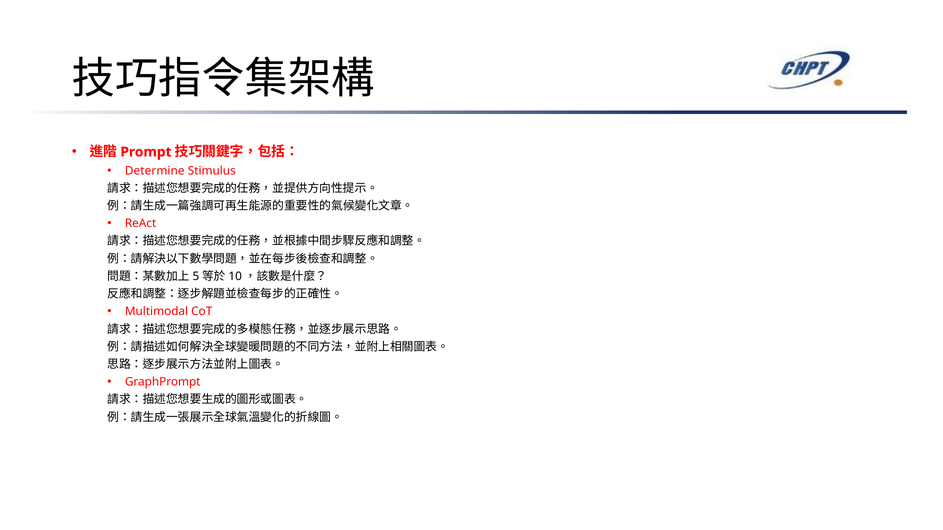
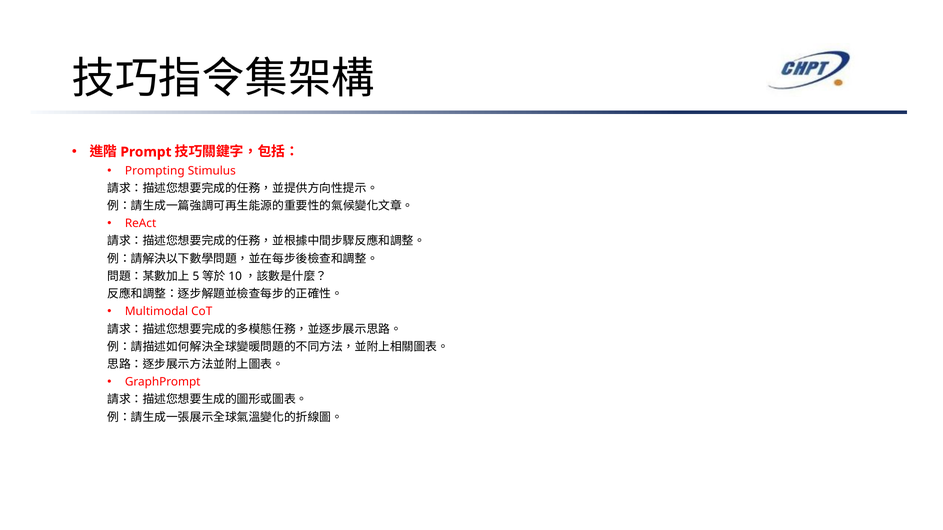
Determine: Determine -> Prompting (155, 171)
